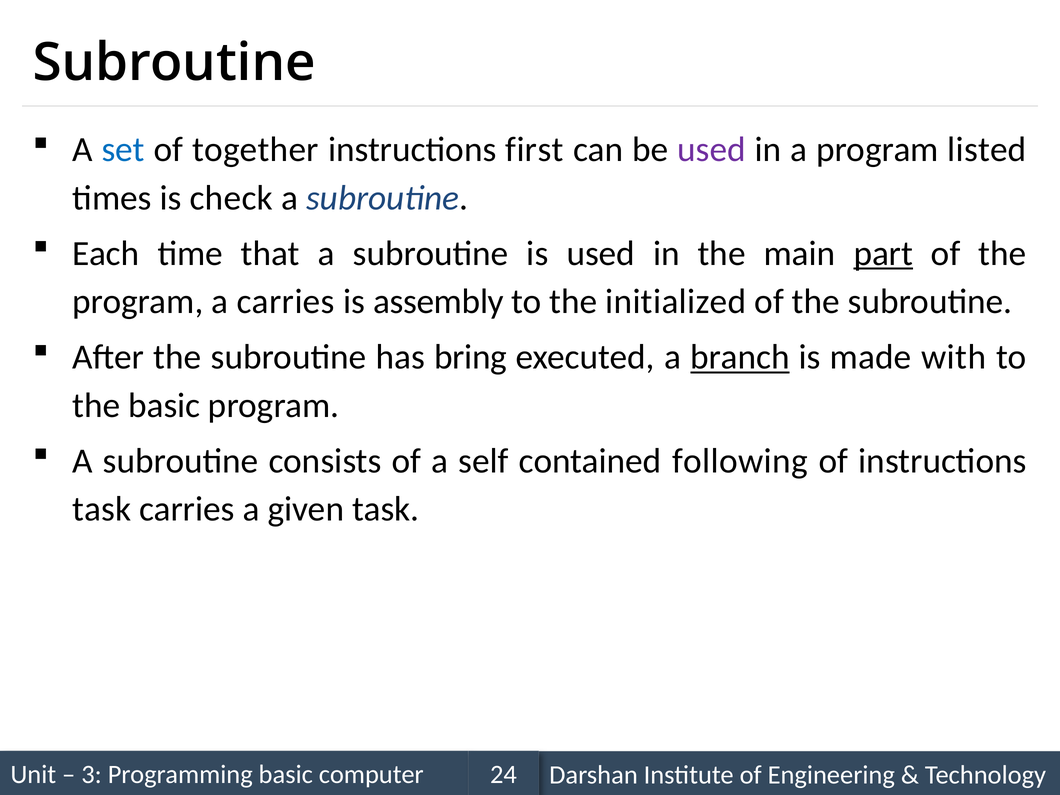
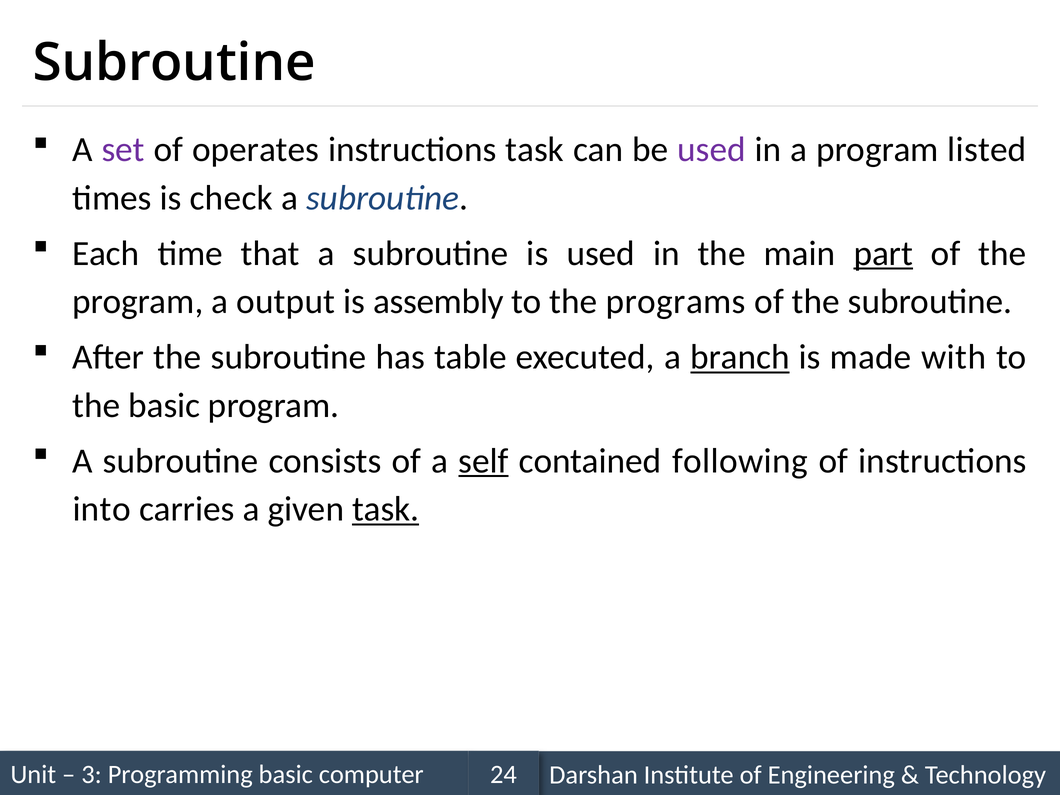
set colour: blue -> purple (123, 150)
together: together -> operates (256, 150)
instructions first: first -> task (535, 150)
a carries: carries -> output (286, 302)
initialized: initialized -> programs (676, 302)
bring: bring -> table (470, 357)
self underline: none -> present (483, 461)
task: task -> into (102, 509)
task underline: none -> present (386, 509)
